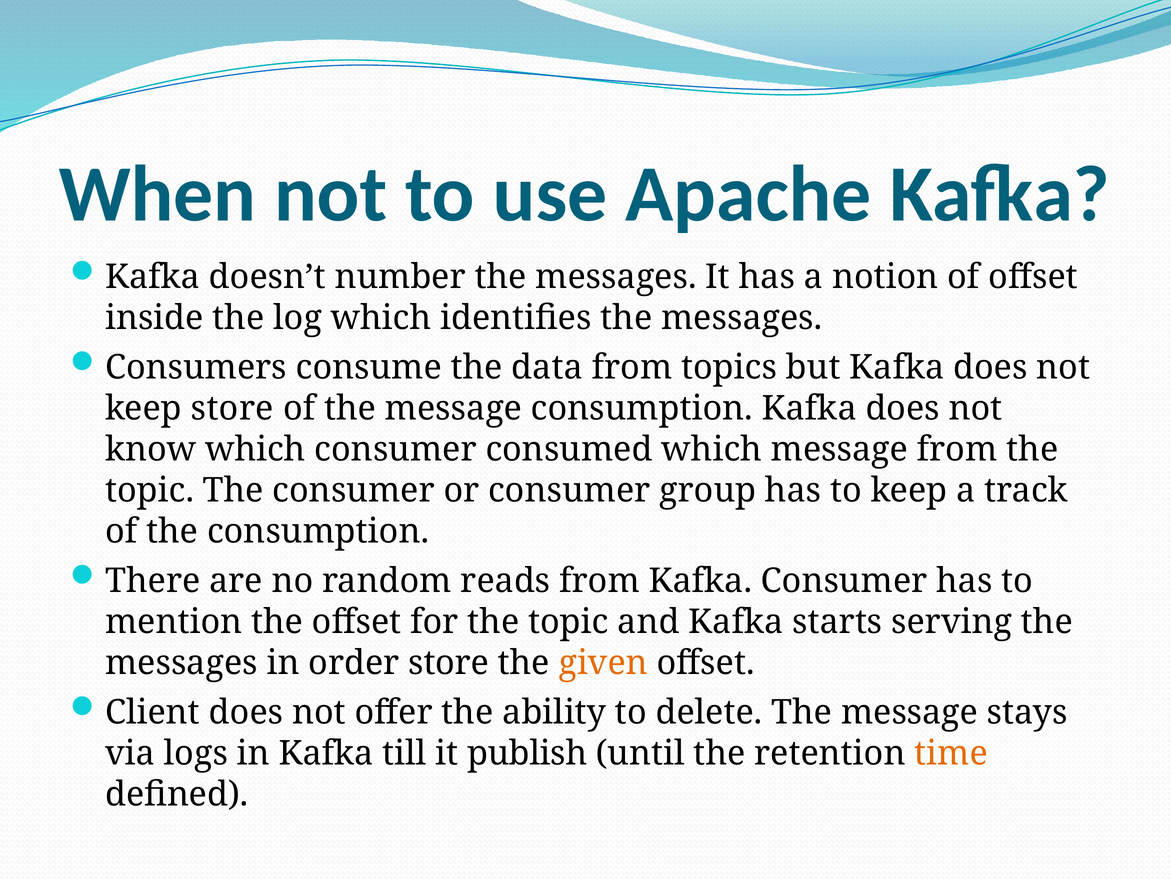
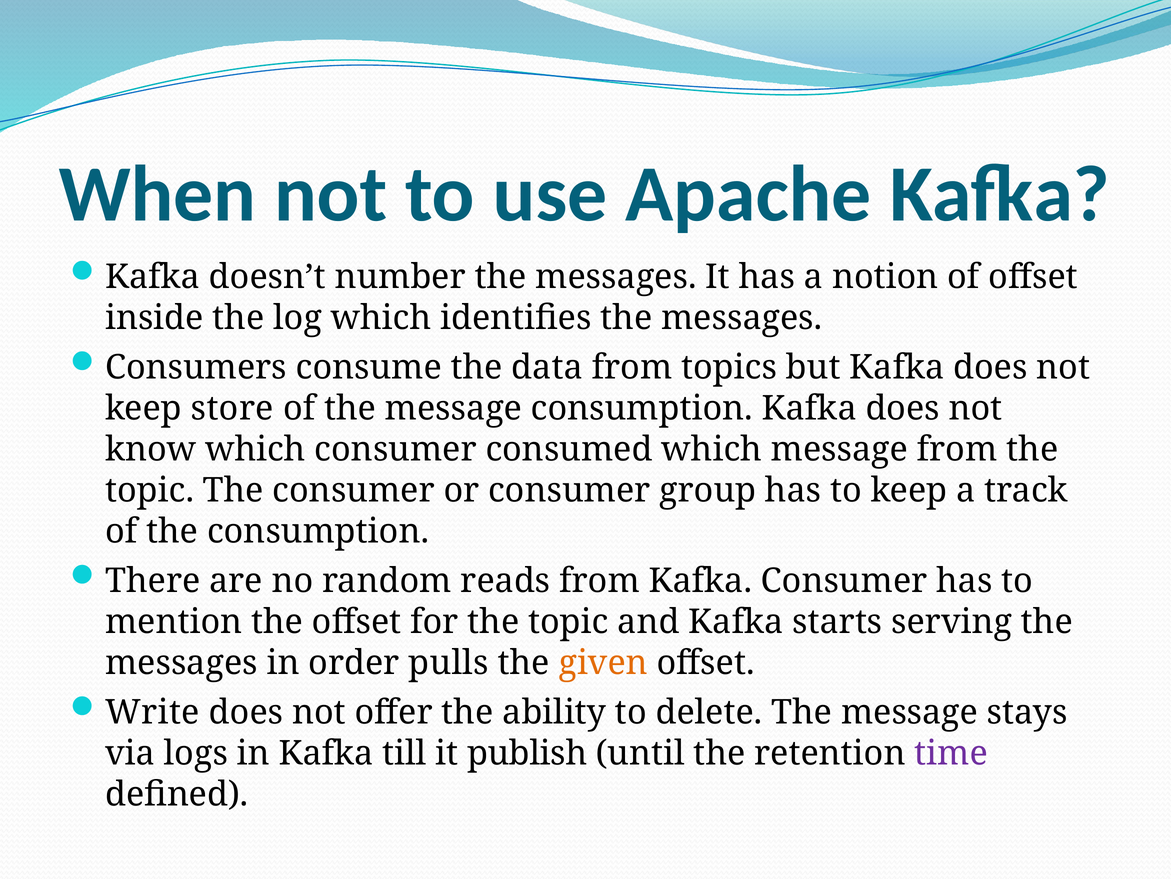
order store: store -> pulls (449, 662)
Client: Client -> Write (152, 712)
time colour: orange -> purple (951, 753)
